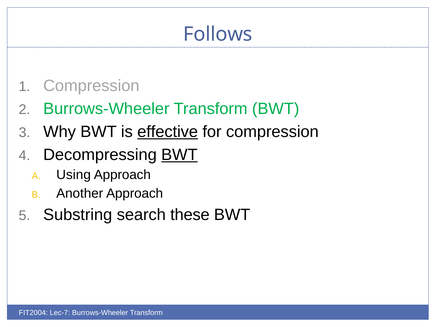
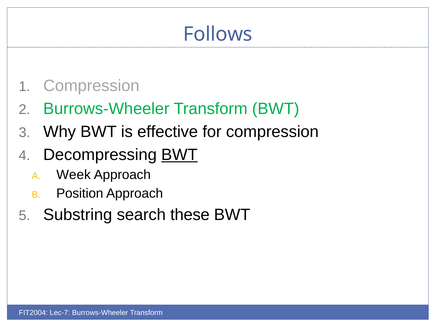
effective underline: present -> none (168, 132)
Using: Using -> Week (74, 175)
Another: Another -> Position (80, 194)
